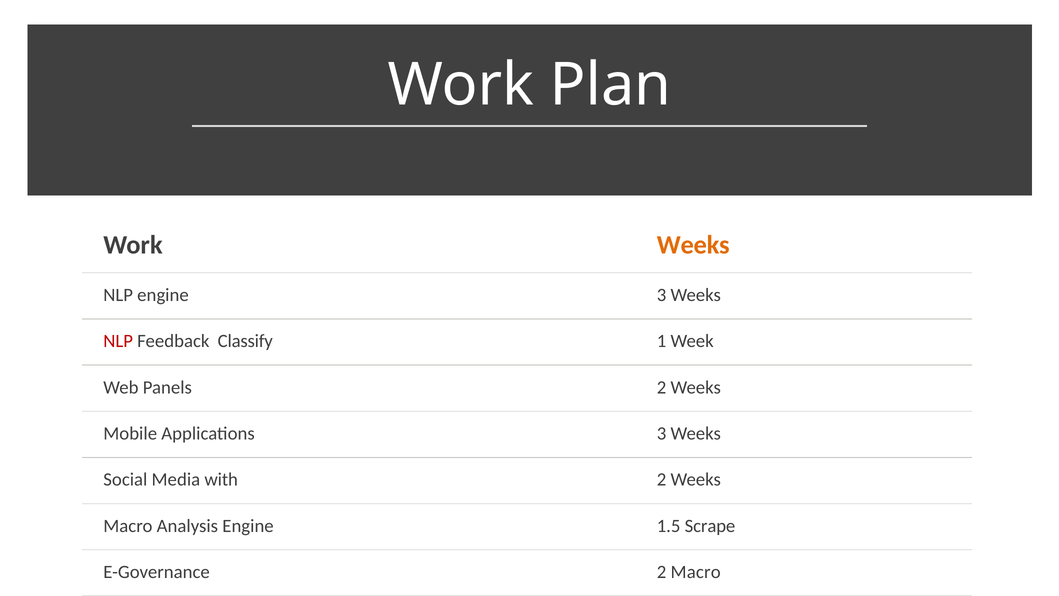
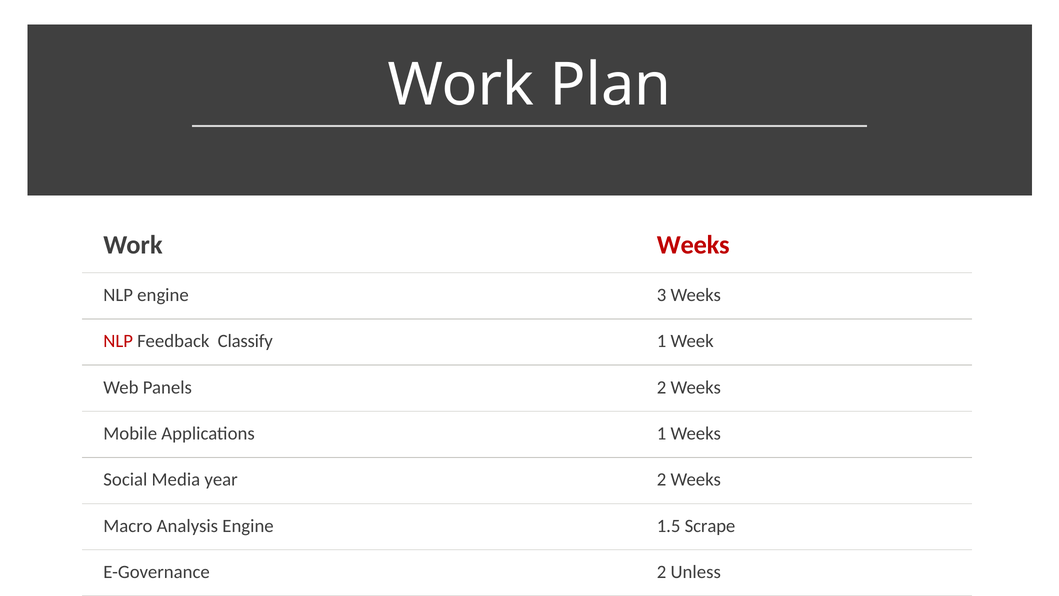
Weeks colour: orange -> red (693, 245)
Applications 3: 3 -> 1 (662, 433)
with: with -> year (221, 479)
2 Macro: Macro -> Unless (696, 572)
